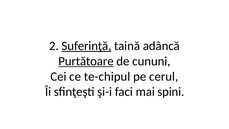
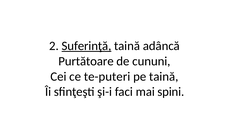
Purtătoare underline: present -> none (86, 61)
te-chipul: te-chipul -> te-puteri (107, 76)
pe cerul: cerul -> taină (164, 76)
